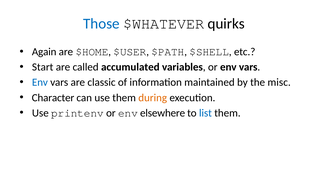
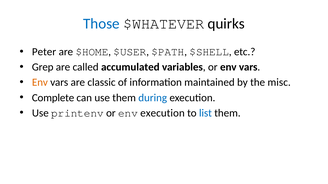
Again: Again -> Peter (44, 52)
Start: Start -> Grep (43, 67)
Env colour: blue -> orange (40, 83)
Character: Character -> Complete (53, 98)
during colour: orange -> blue (153, 98)
env elsewhere: elsewhere -> execution (162, 113)
